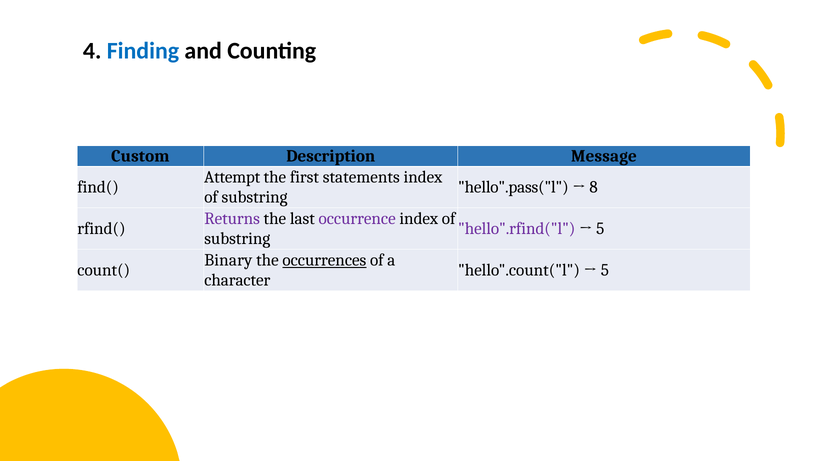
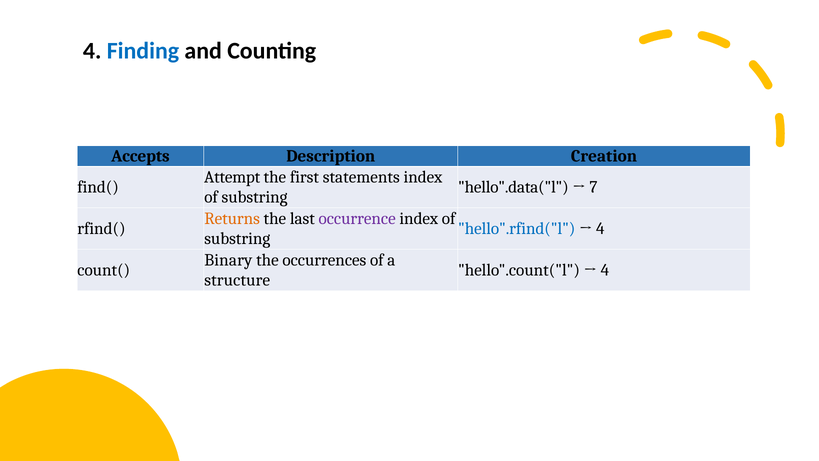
Custom: Custom -> Accepts (140, 156)
Message: Message -> Creation (604, 156)
hello".pass("l: hello".pass("l -> hello".data("l (513, 187)
8: 8 -> 7 (593, 187)
Returns colour: purple -> orange (232, 219)
hello".rfind("l colour: purple -> blue (517, 228)
5: 5 -> 4 (600, 228)
occurrences underline: present -> none (324, 260)
5: 5 -> 4 (605, 270)
character: character -> structure (237, 280)
